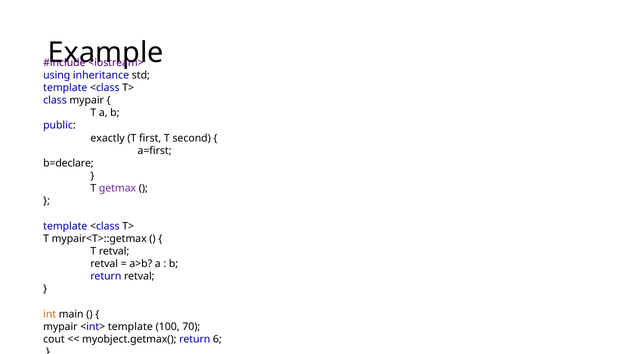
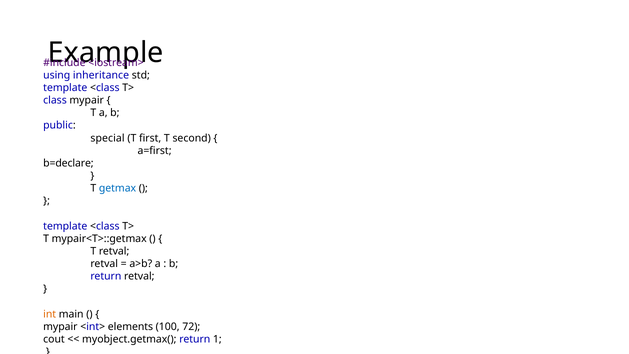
exactly: exactly -> special (108, 138)
getmax colour: purple -> blue (118, 188)
<int> template: template -> elements (130, 327)
70: 70 -> 72 (191, 327)
6: 6 -> 1 (217, 339)
